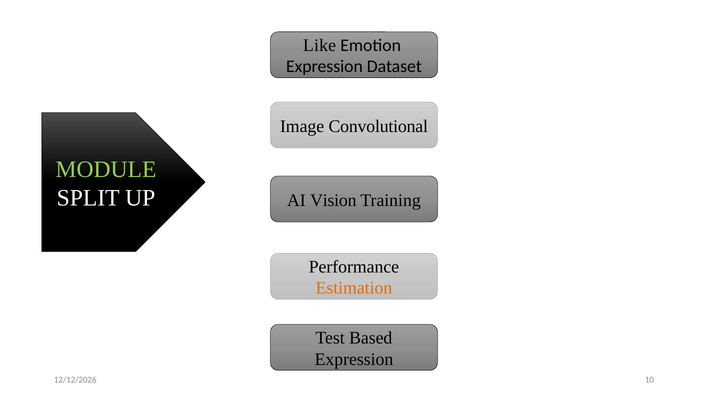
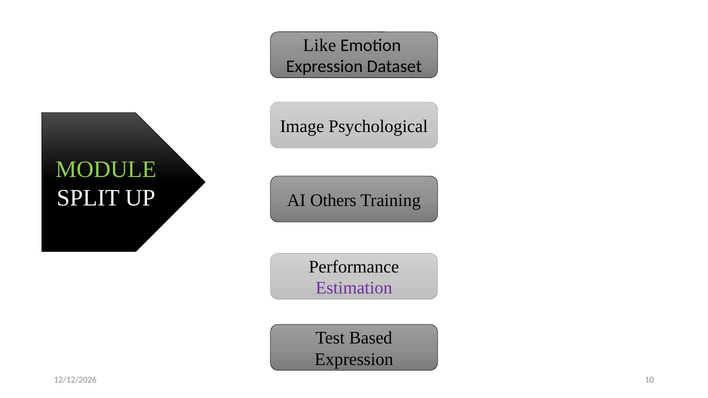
Convolutional: Convolutional -> Psychological (378, 126)
Vision: Vision -> Others (333, 200)
Estimation colour: orange -> purple (354, 288)
